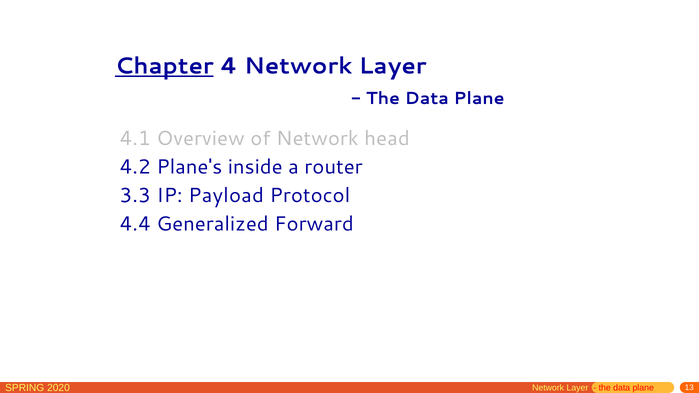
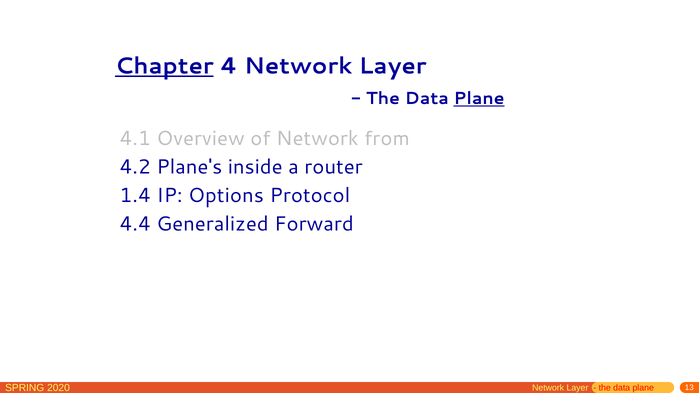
Plane underline: none -> present (479, 98)
head: head -> from (387, 139)
3.3: 3.3 -> 1.4 (135, 196)
Payload: Payload -> Options (226, 196)
